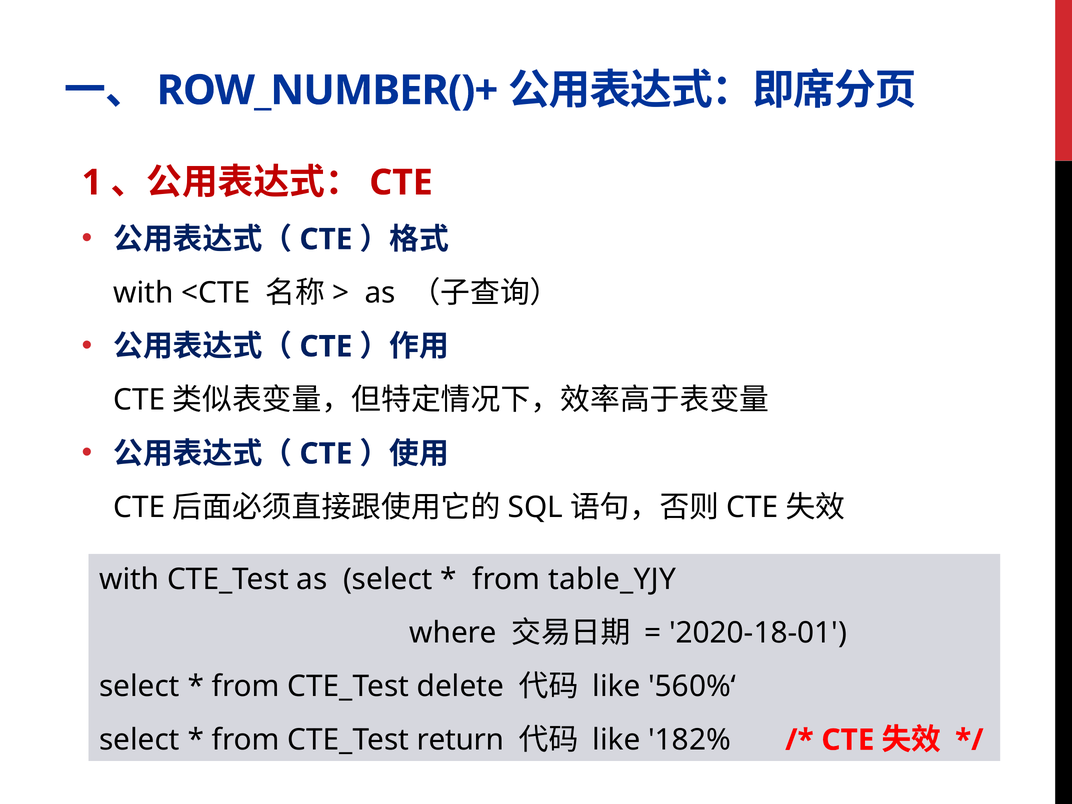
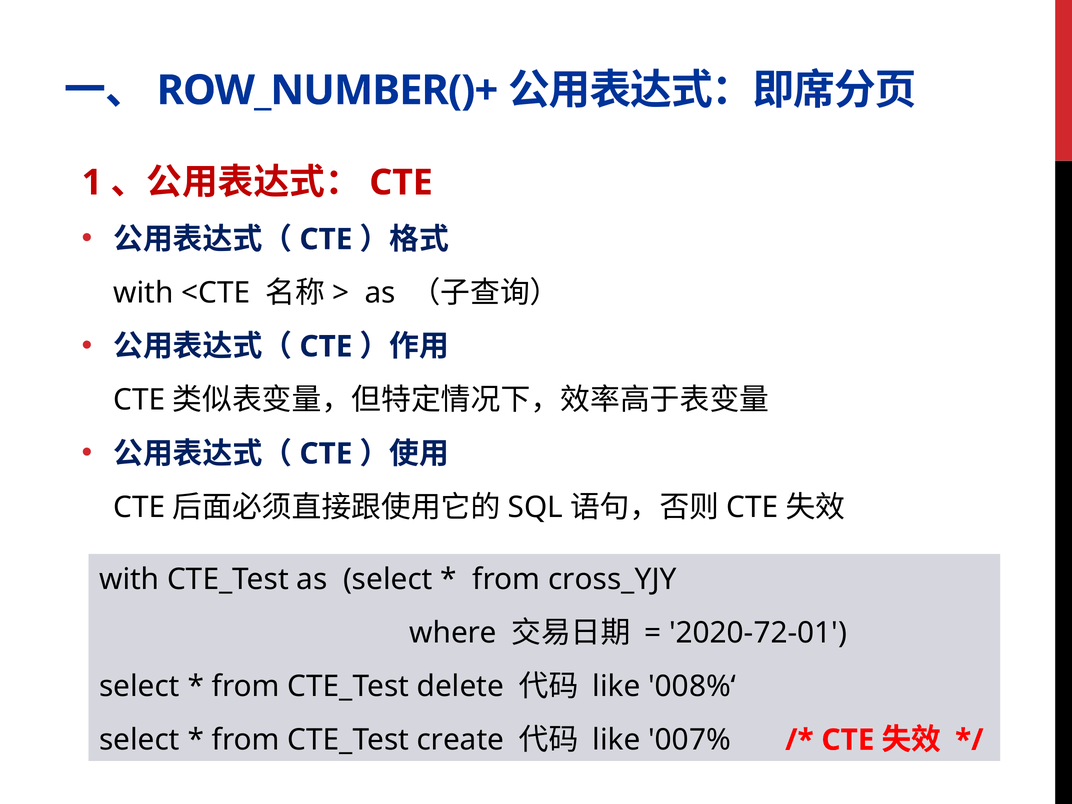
table_YJY: table_YJY -> cross_YJY (612, 579)
2020-18-01: 2020-18-01 -> 2020-72-01 (758, 633)
560%‘: 560%‘ -> 008%‘ (692, 686)
return: return -> create (460, 740)
182%: 182% -> 007% (690, 740)
